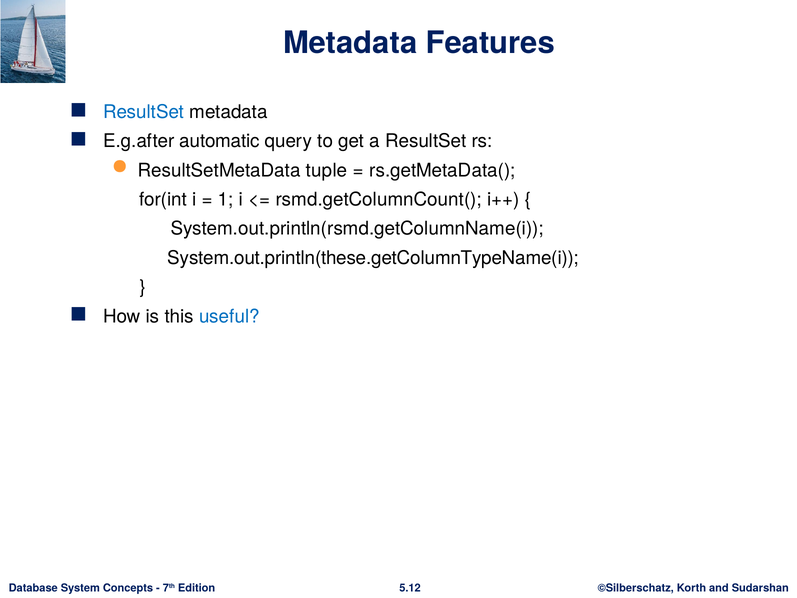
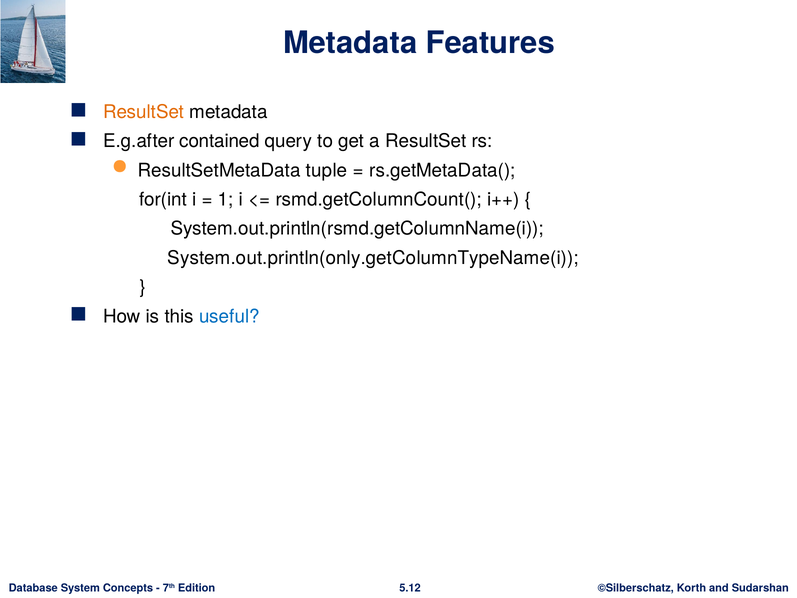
ResultSet colour: blue -> orange (144, 112)
automatic: automatic -> contained (220, 141)
System.out.println(these.getColumnTypeName(i: System.out.println(these.getColumnTypeName(i -> System.out.println(only.getColumnTypeName(i (373, 258)
